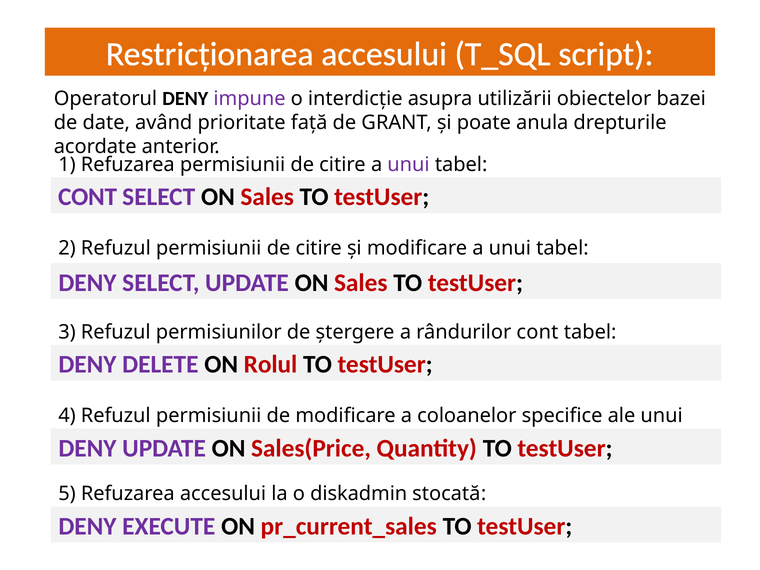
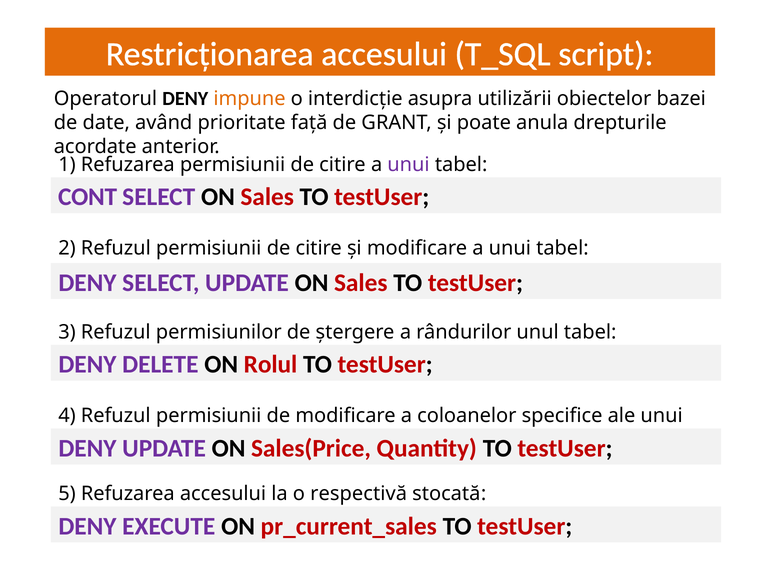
impune colour: purple -> orange (249, 99)
rândurilor cont: cont -> unul (538, 332)
diskadmin: diskadmin -> respectivă (359, 494)
